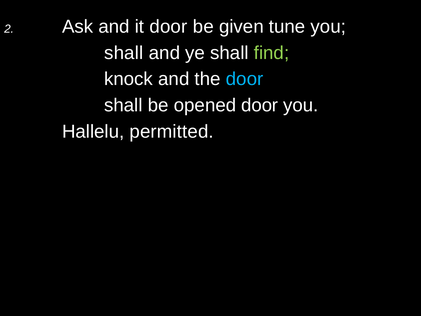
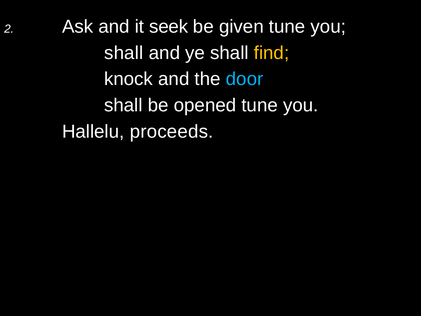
it door: door -> seek (169, 27)
find colour: light green -> yellow (272, 53)
opened door: door -> tune (260, 105)
permitted: permitted -> proceeds (172, 131)
